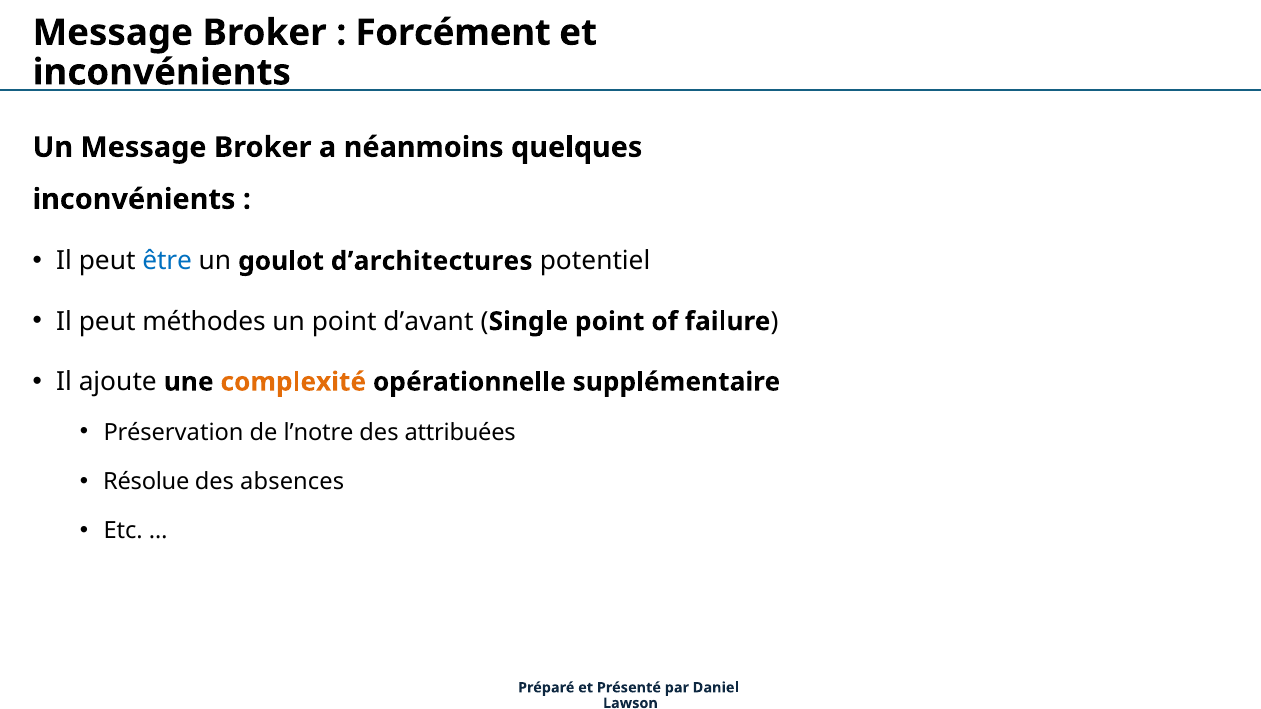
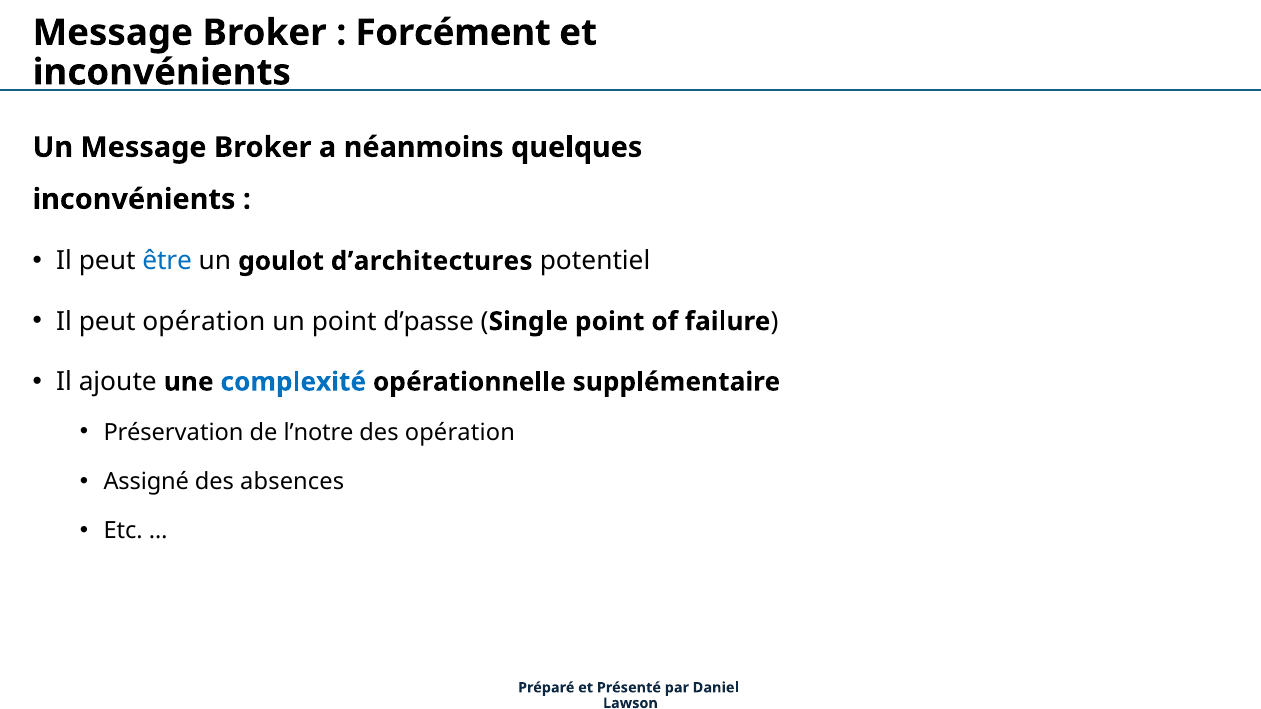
peut méthodes: méthodes -> opération (204, 322)
d’avant: d’avant -> d’passe (429, 322)
complexité colour: orange -> blue (293, 382)
des attribuées: attribuées -> opération (460, 433)
Résolue: Résolue -> Assigné (146, 482)
